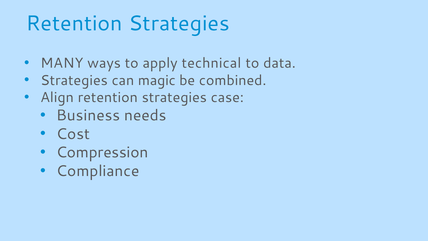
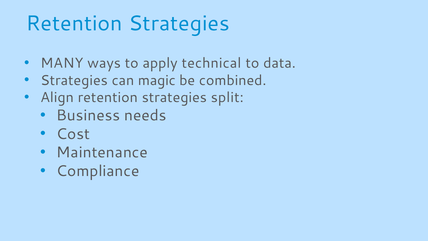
case: case -> split (227, 97)
Compression: Compression -> Maintenance (102, 152)
